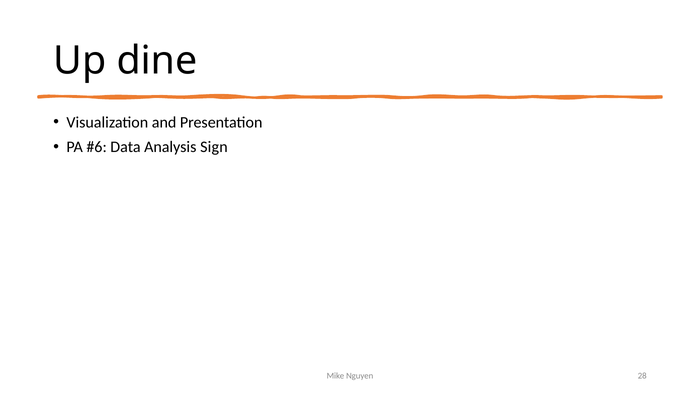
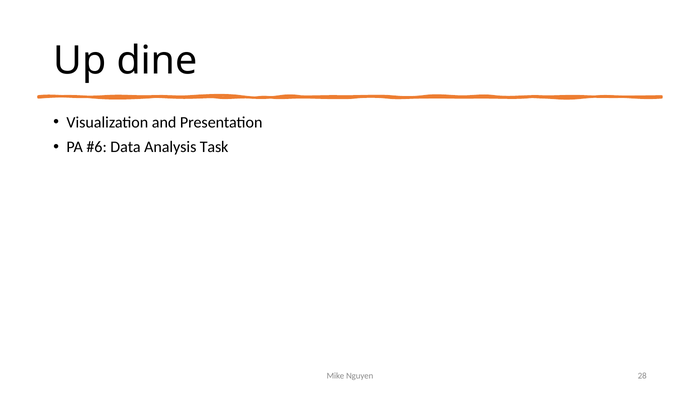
Sign: Sign -> Task (214, 147)
